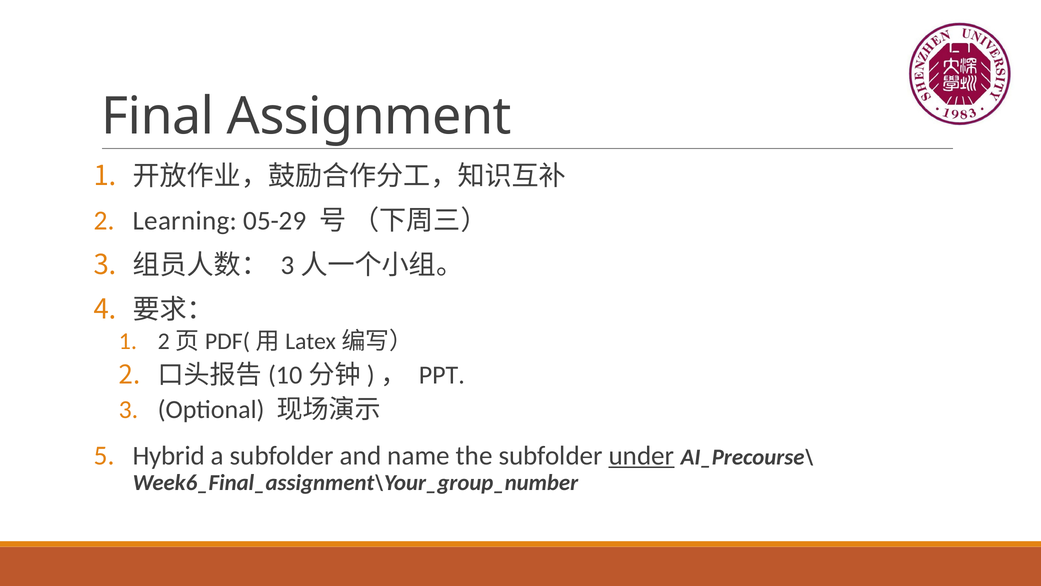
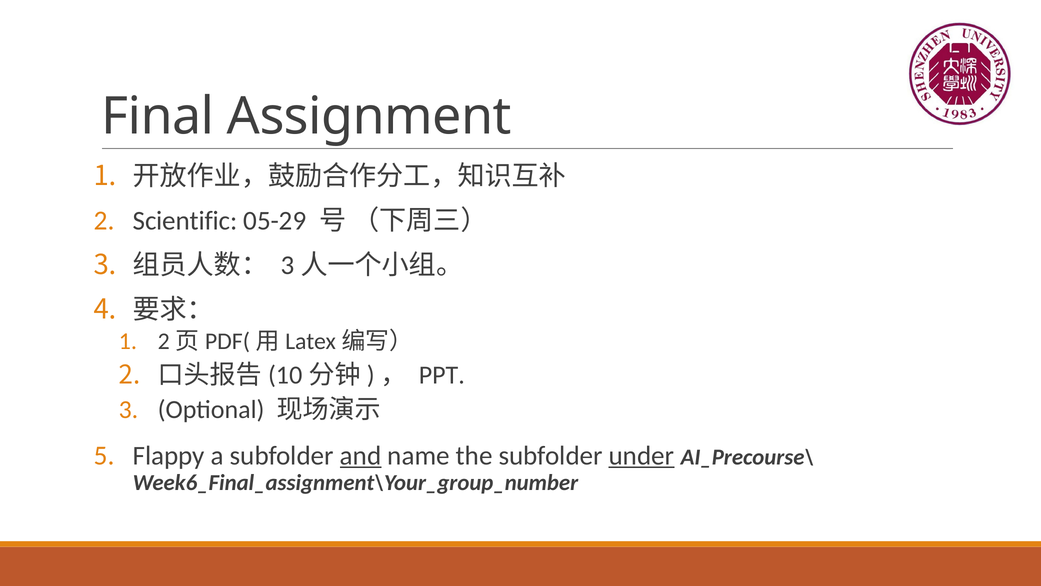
Learning: Learning -> Scientific (185, 220)
Hybrid: Hybrid -> Flappy (169, 455)
and underline: none -> present (361, 455)
